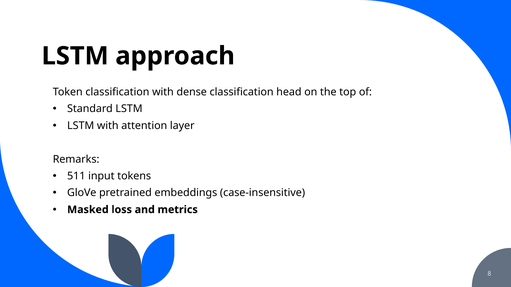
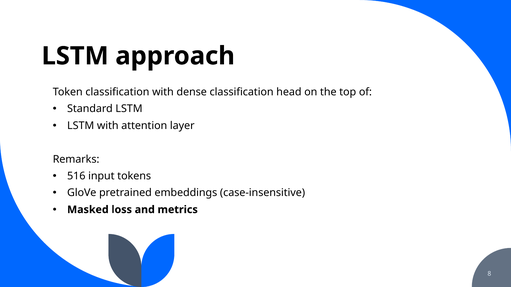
511: 511 -> 516 (76, 176)
